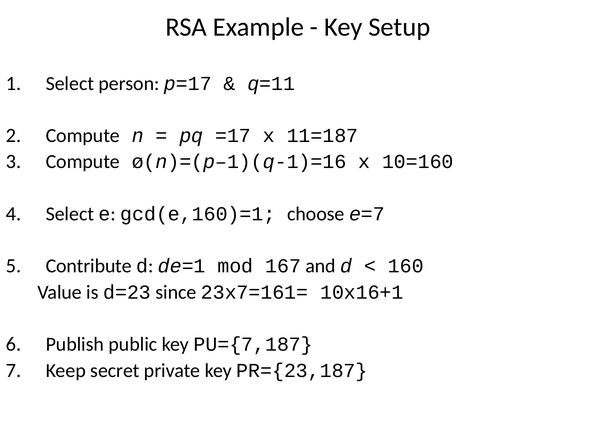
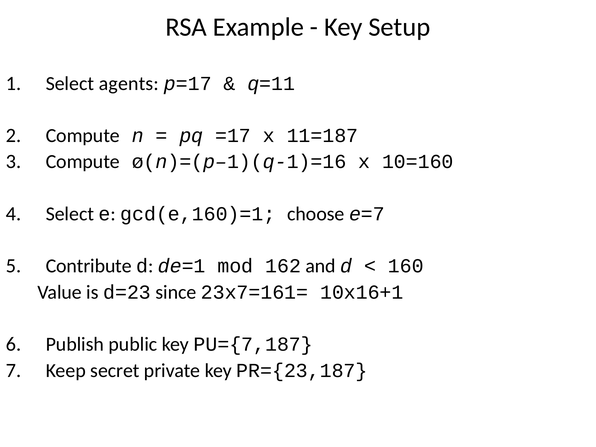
person: person -> agents (129, 83)
167: 167 -> 162 (283, 266)
